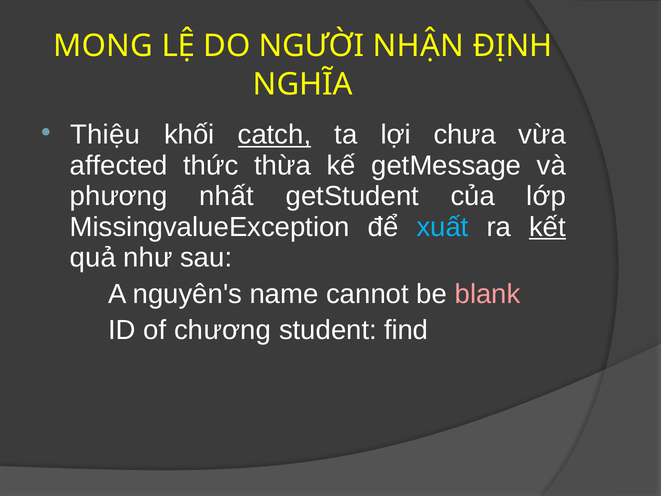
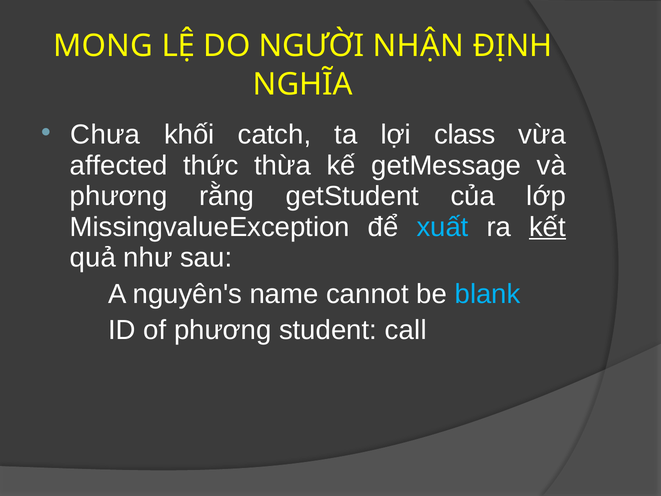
Thiệu: Thiệu -> Chưa (105, 135)
catch underline: present -> none (274, 135)
chưa: chưa -> class (465, 135)
nhất: nhất -> rằng (227, 196)
blank colour: pink -> light blue (488, 294)
of chương: chương -> phương (223, 330)
find: find -> call (406, 330)
